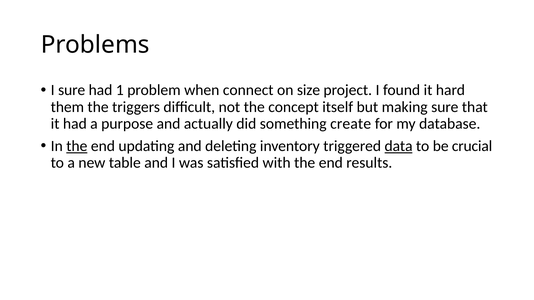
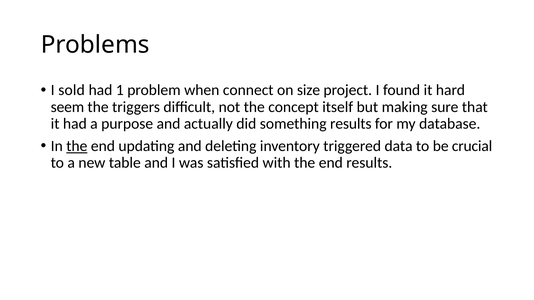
I sure: sure -> sold (72, 90)
them: them -> seem (67, 107)
something create: create -> results (351, 124)
data underline: present -> none (399, 146)
